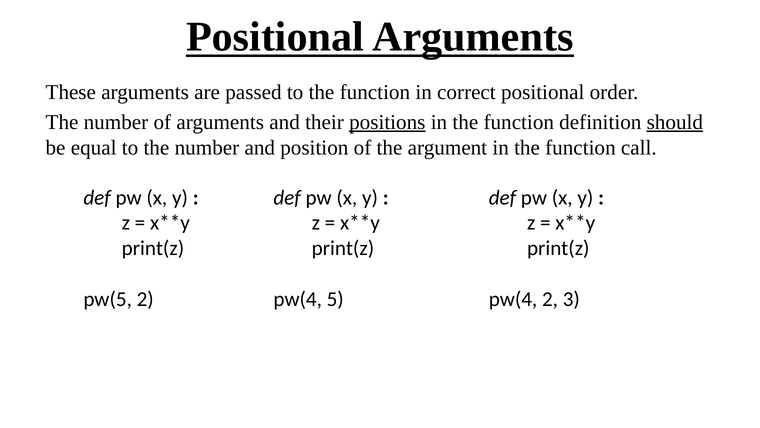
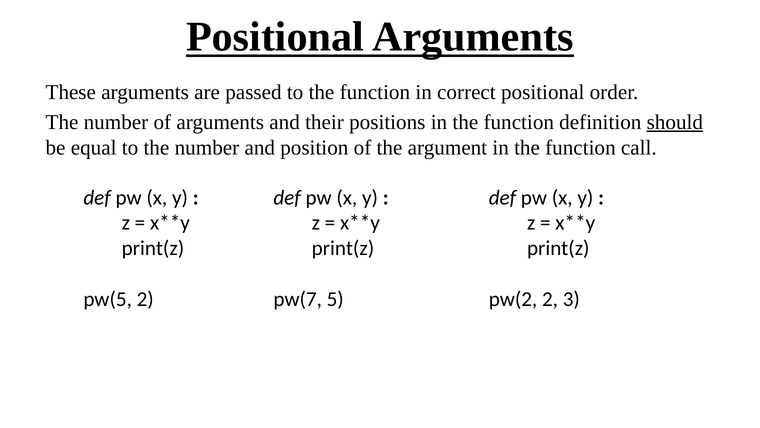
positions underline: present -> none (387, 122)
pw(4: pw(4 -> pw(7 (298, 299)
pw(4: pw(4 -> pw(2 (513, 299)
